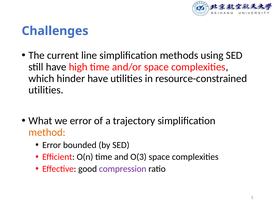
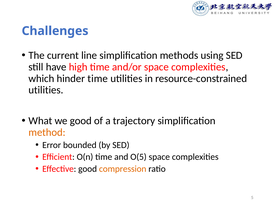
hinder have: have -> time (98, 78)
we error: error -> good (81, 120)
O(3: O(3 -> O(5 (138, 156)
compression colour: purple -> orange (123, 168)
